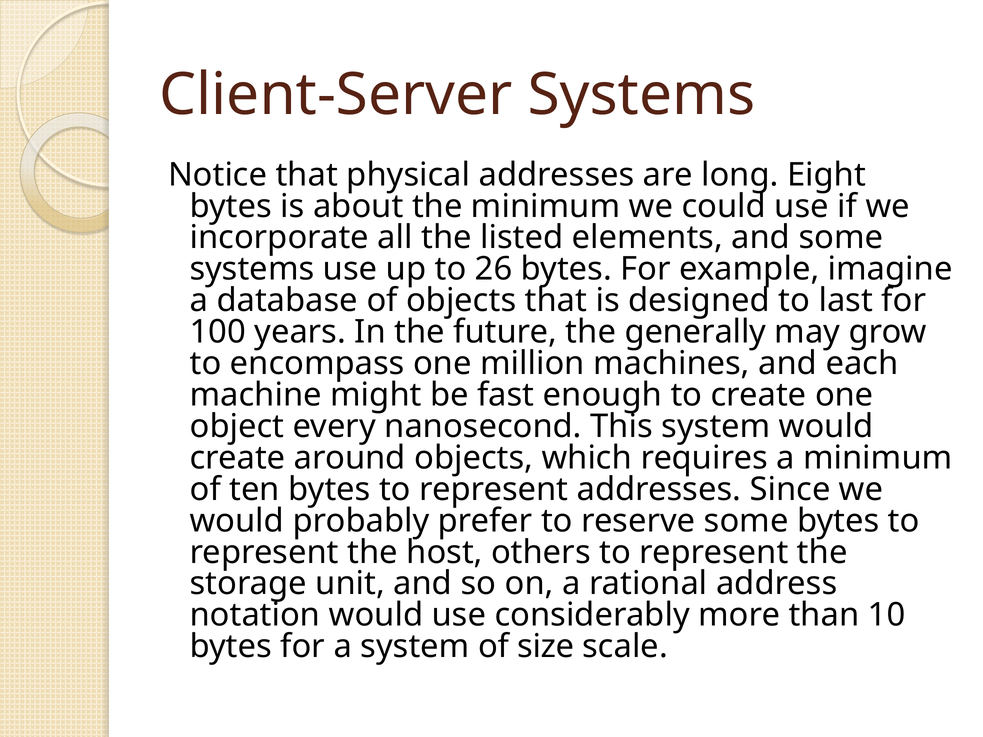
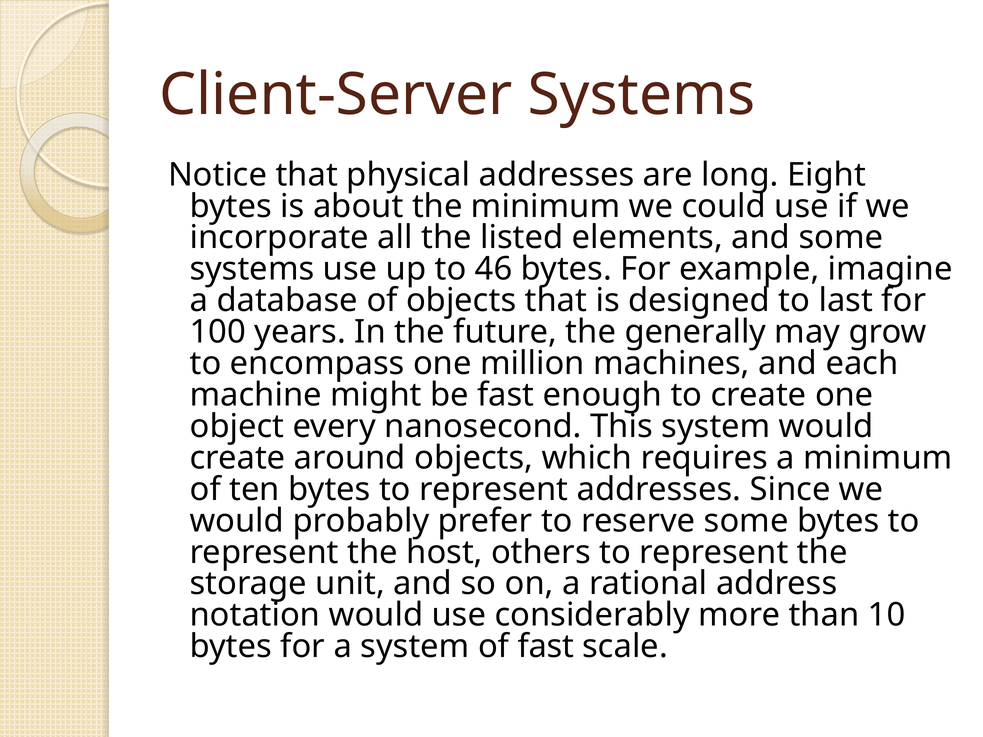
26: 26 -> 46 (494, 269)
of size: size -> fast (546, 647)
